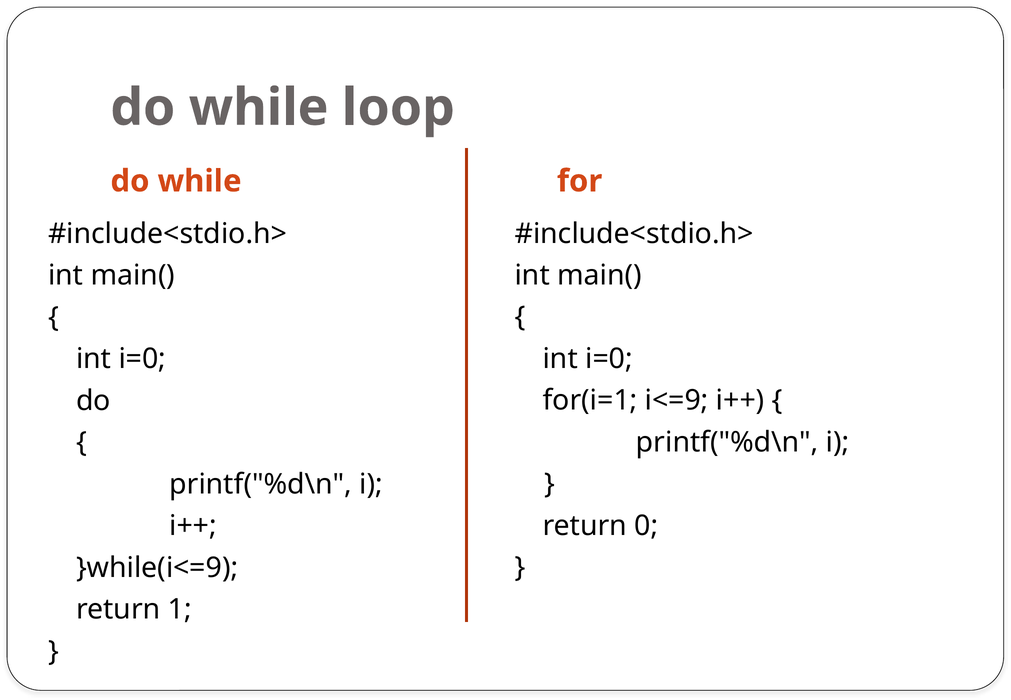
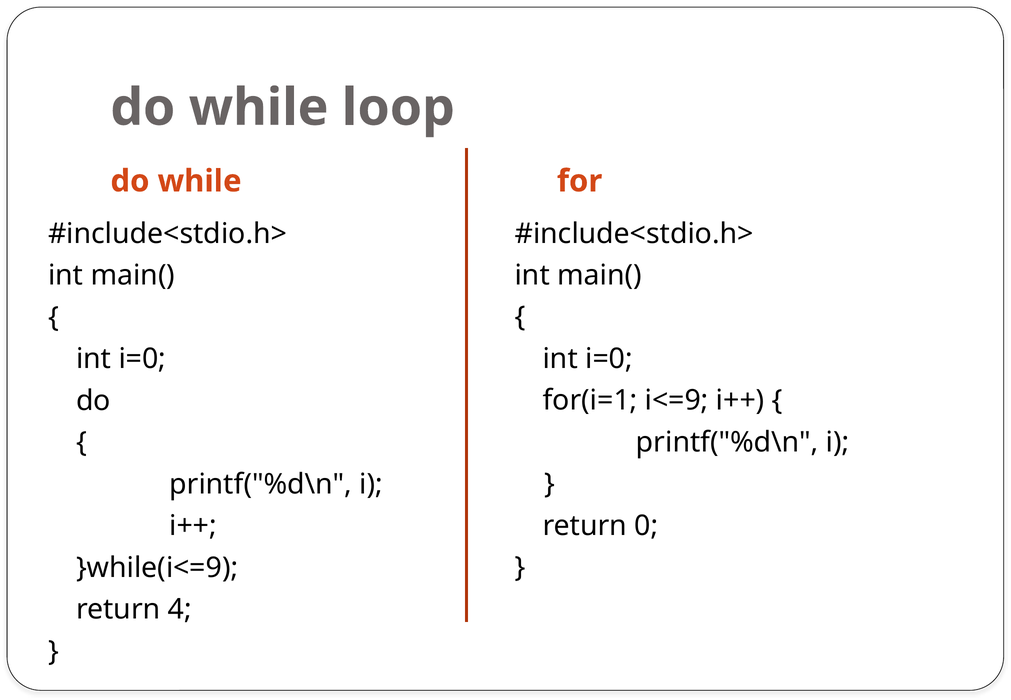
1: 1 -> 4 (180, 609)
